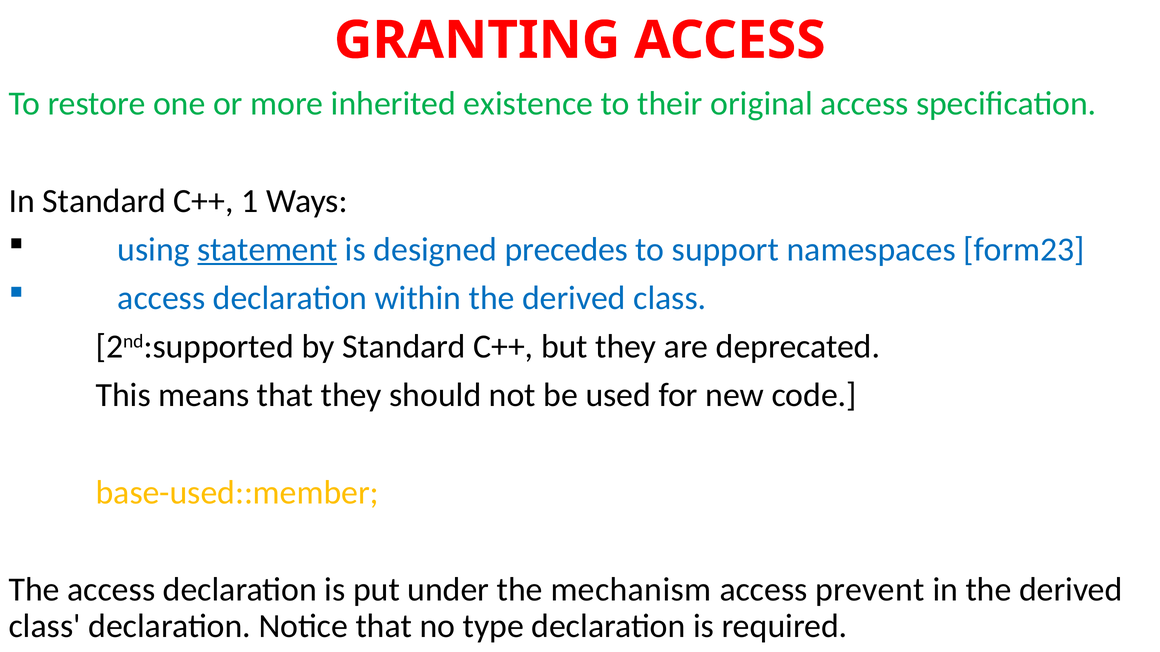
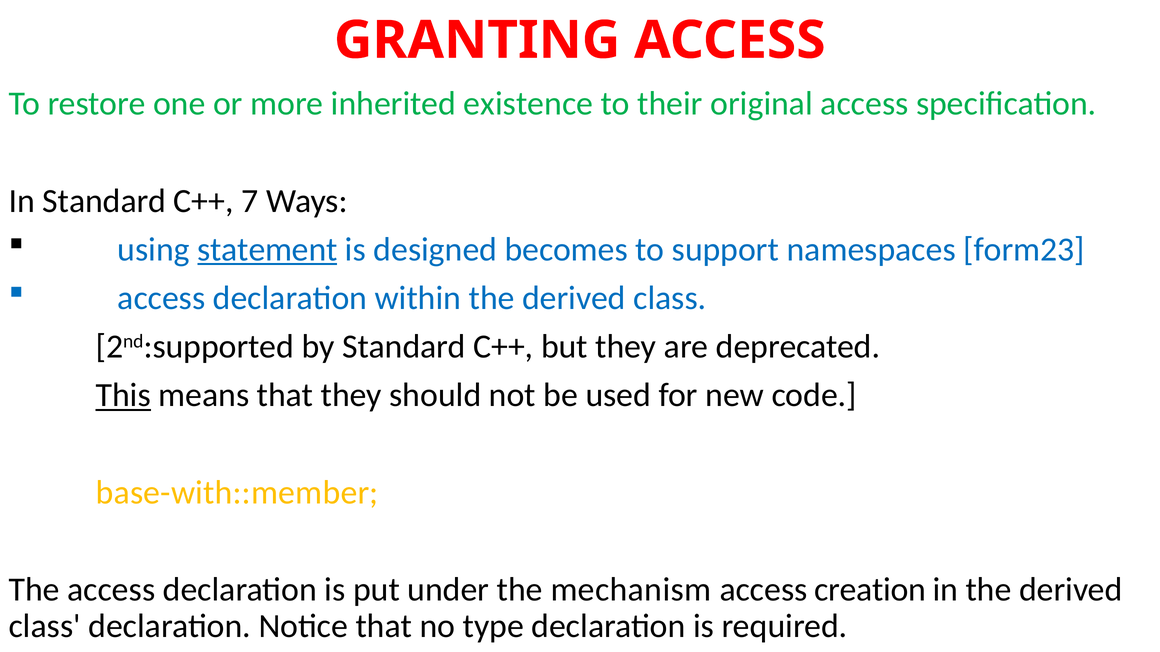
1: 1 -> 7 (250, 201)
precedes: precedes -> becomes (566, 250)
This underline: none -> present (123, 396)
base-used::member: base-used::member -> base-with::member (237, 493)
prevent: prevent -> creation (870, 590)
